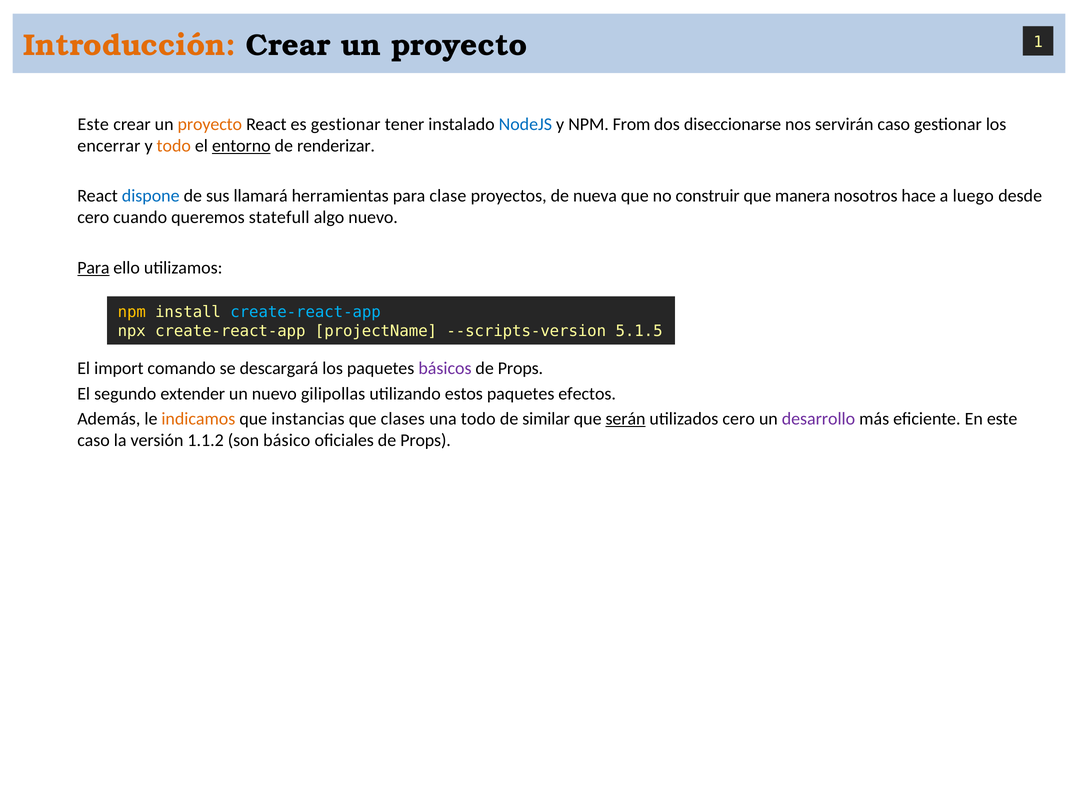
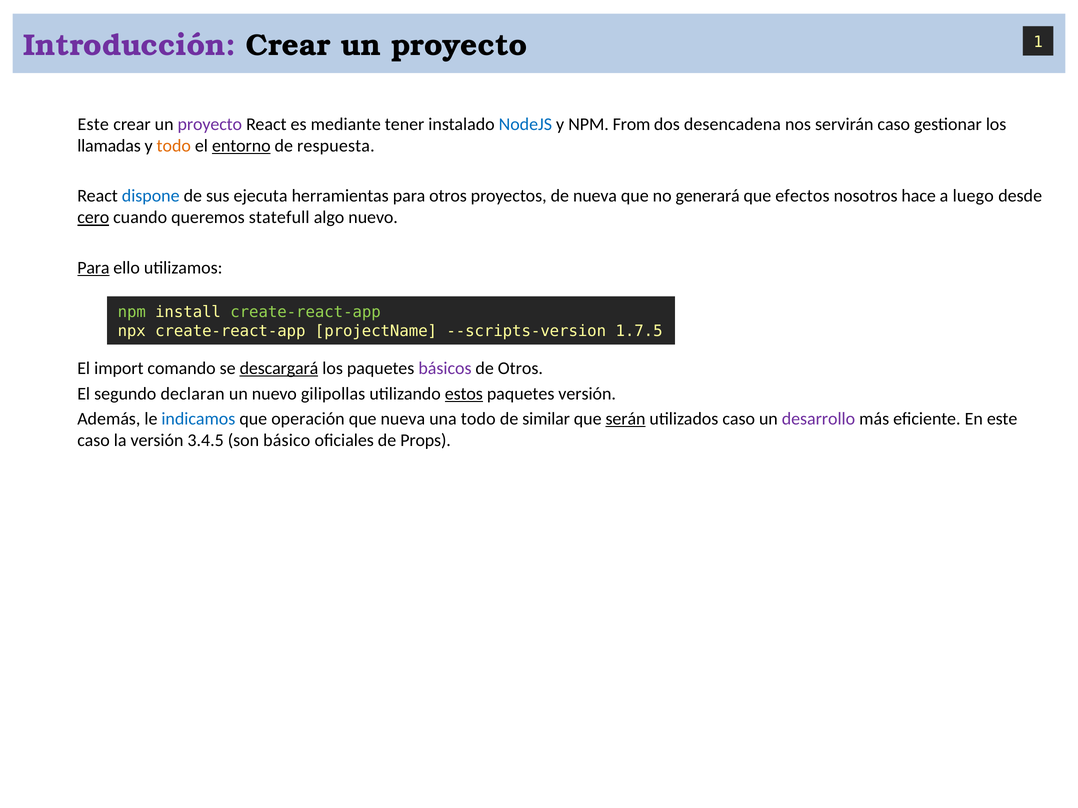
Introducción colour: orange -> purple (130, 46)
proyecto colour: orange -> purple (210, 124)
es gestionar: gestionar -> mediante (346, 124)
diseccionarse: diseccionarse -> desencadena (732, 124)
encerrar: encerrar -> llamadas (109, 146)
renderizar: renderizar -> respuesta (336, 146)
llamará: llamará -> ejecuta (261, 196)
para clase: clase -> otros (448, 196)
construir: construir -> generará (708, 196)
manera: manera -> efectos (802, 196)
cero underline: none -> present (93, 218)
npm colour: yellow -> light green (132, 312)
create-react-app colour: light blue -> light green (306, 312)
5.1.5: 5.1.5 -> 1.7.5 (639, 331)
descargará underline: none -> present (279, 369)
Props: Props -> Otros (520, 369)
extender: extender -> declaran (193, 394)
estos underline: none -> present (464, 394)
paquetes efectos: efectos -> versión (587, 394)
indicamos colour: orange -> blue (198, 419)
instancias: instancias -> operación (308, 419)
que clases: clases -> nueva (403, 419)
utilizados cero: cero -> caso (739, 419)
1.1.2: 1.1.2 -> 3.4.5 (206, 441)
